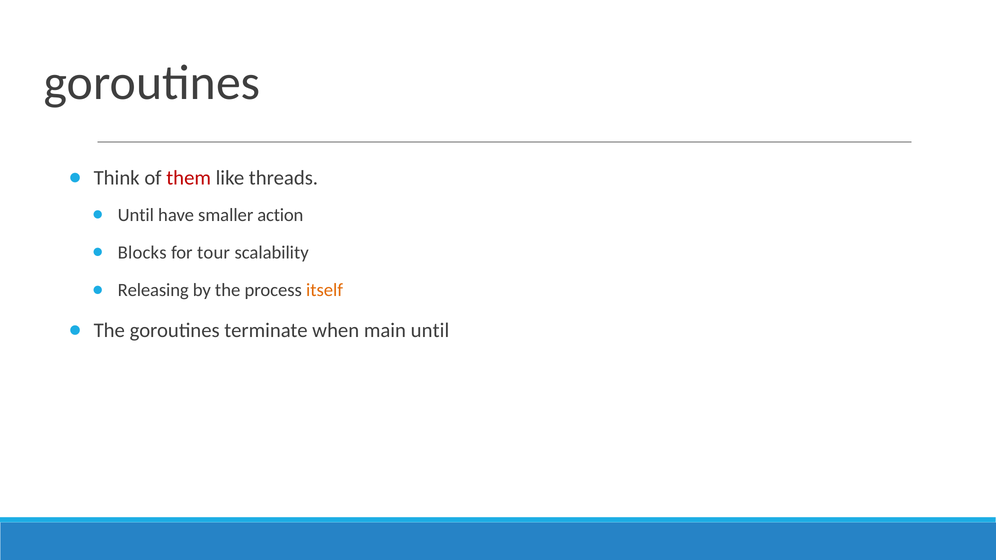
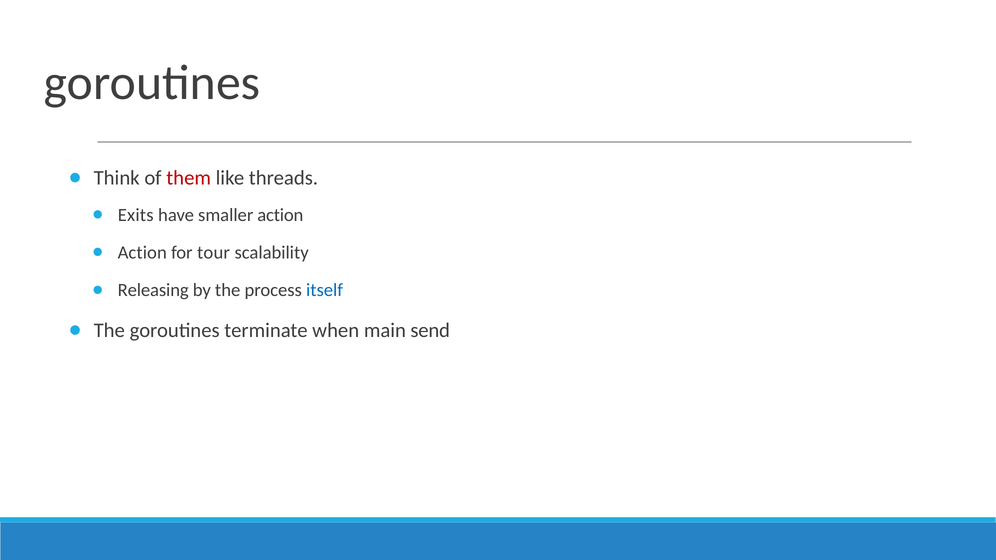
Until: Until -> Exits (136, 215)
Blocks: Blocks -> Action (142, 253)
itself colour: orange -> blue (325, 290)
main until: until -> send (430, 331)
